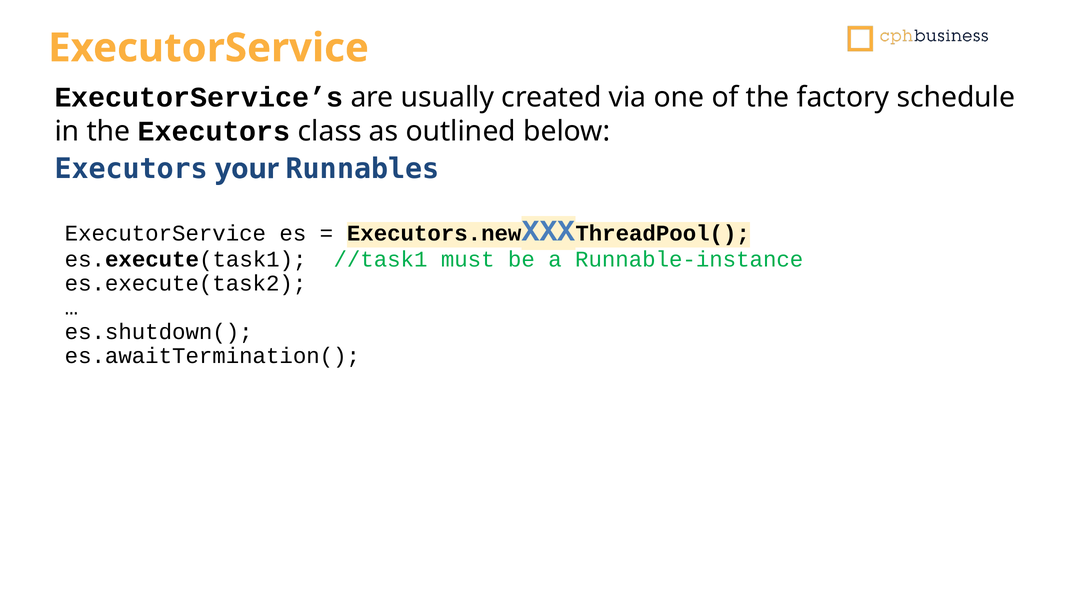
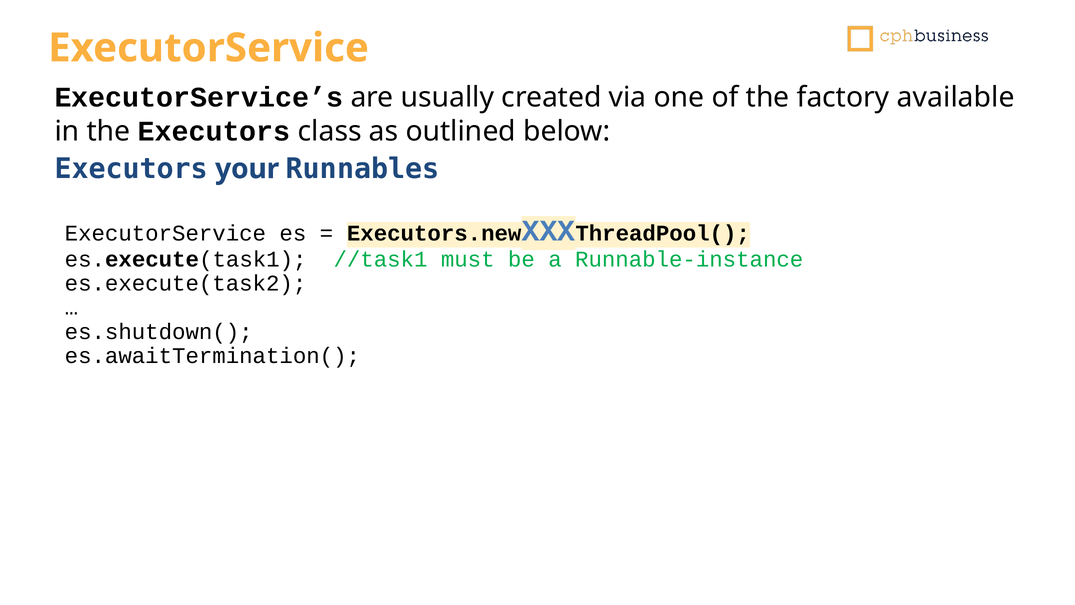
schedule: schedule -> available (956, 98)
